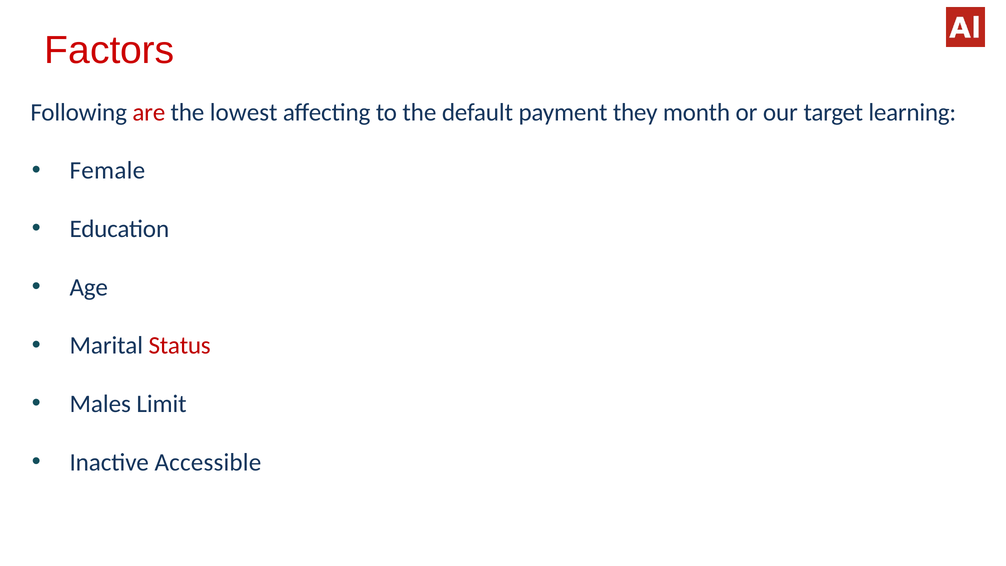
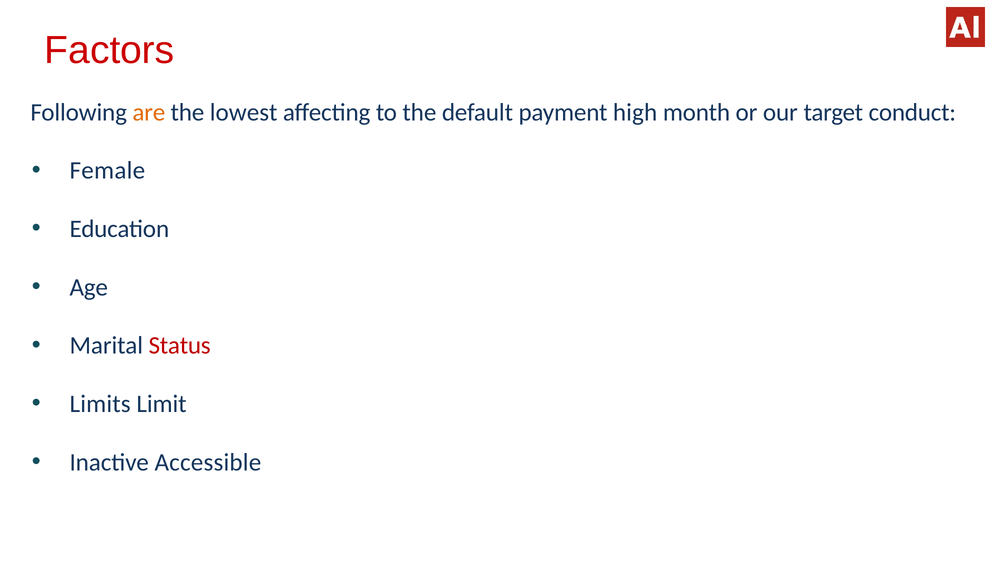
are colour: red -> orange (149, 112)
they: they -> high (635, 112)
learning: learning -> conduct (912, 112)
Males: Males -> Limits (100, 404)
